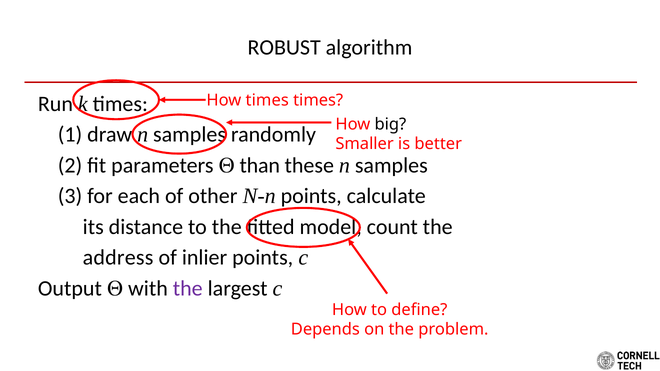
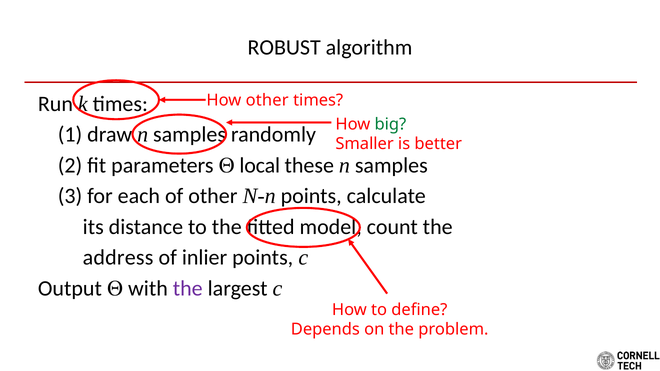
How times: times -> other (267, 100)
big colour: black -> green (390, 124)
than: than -> local (260, 165)
